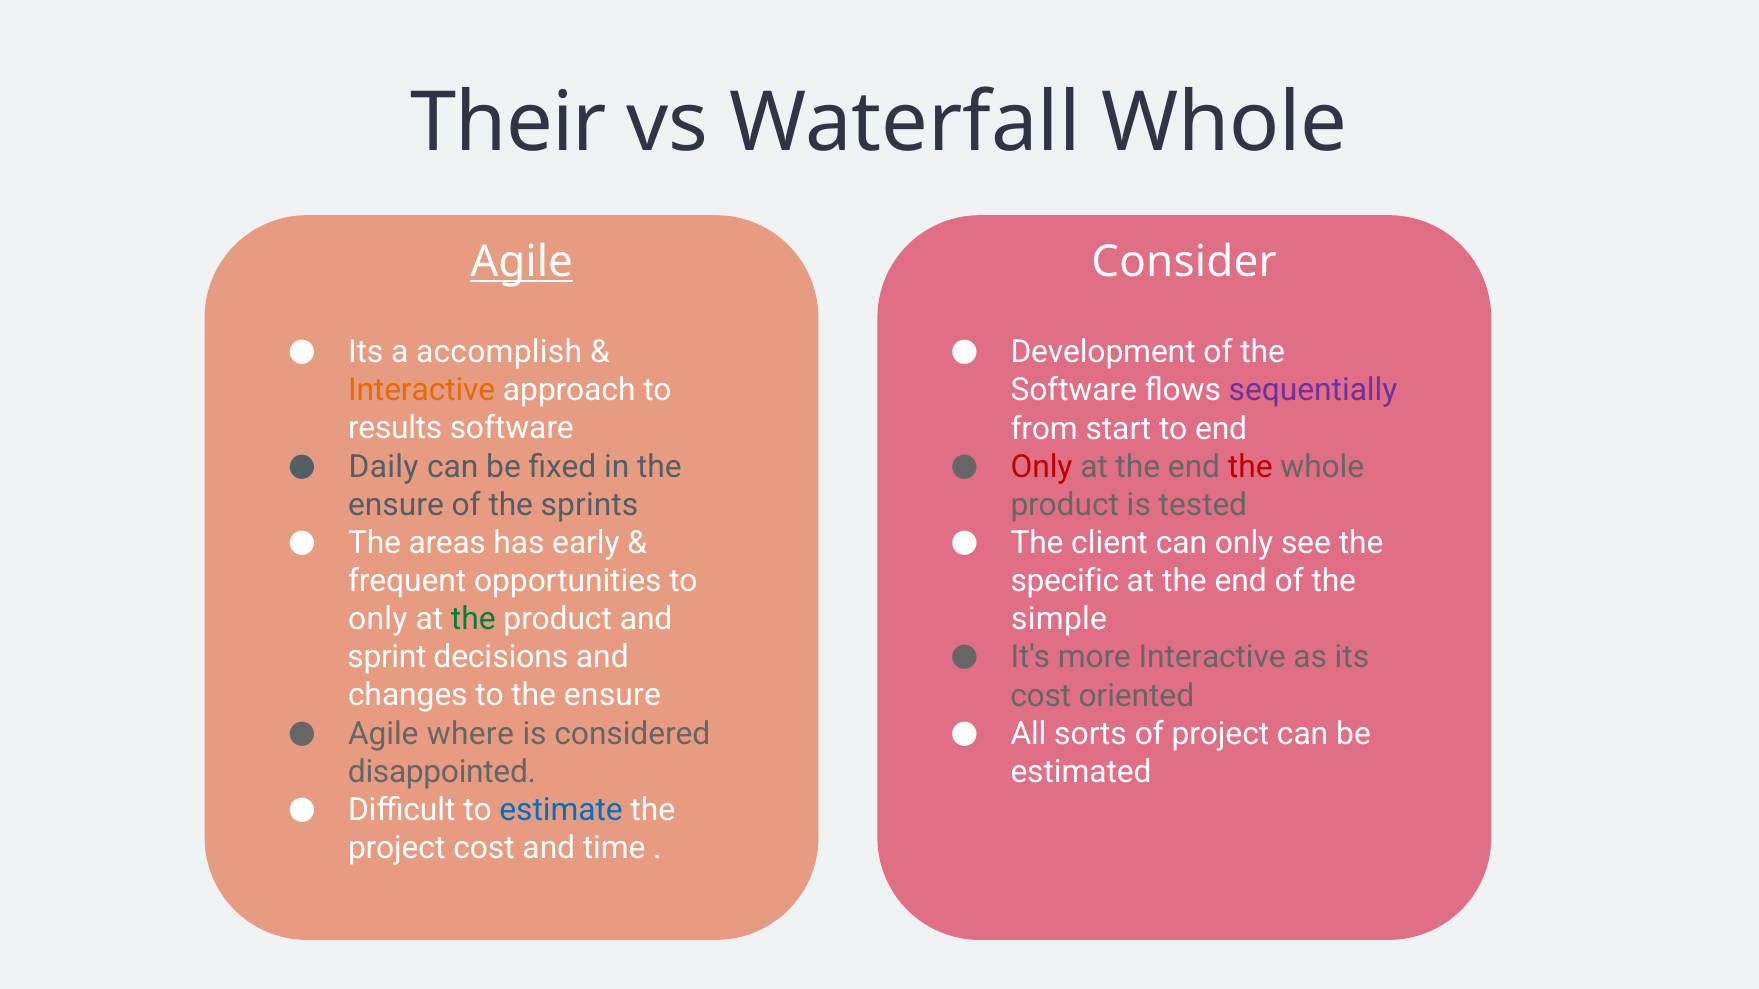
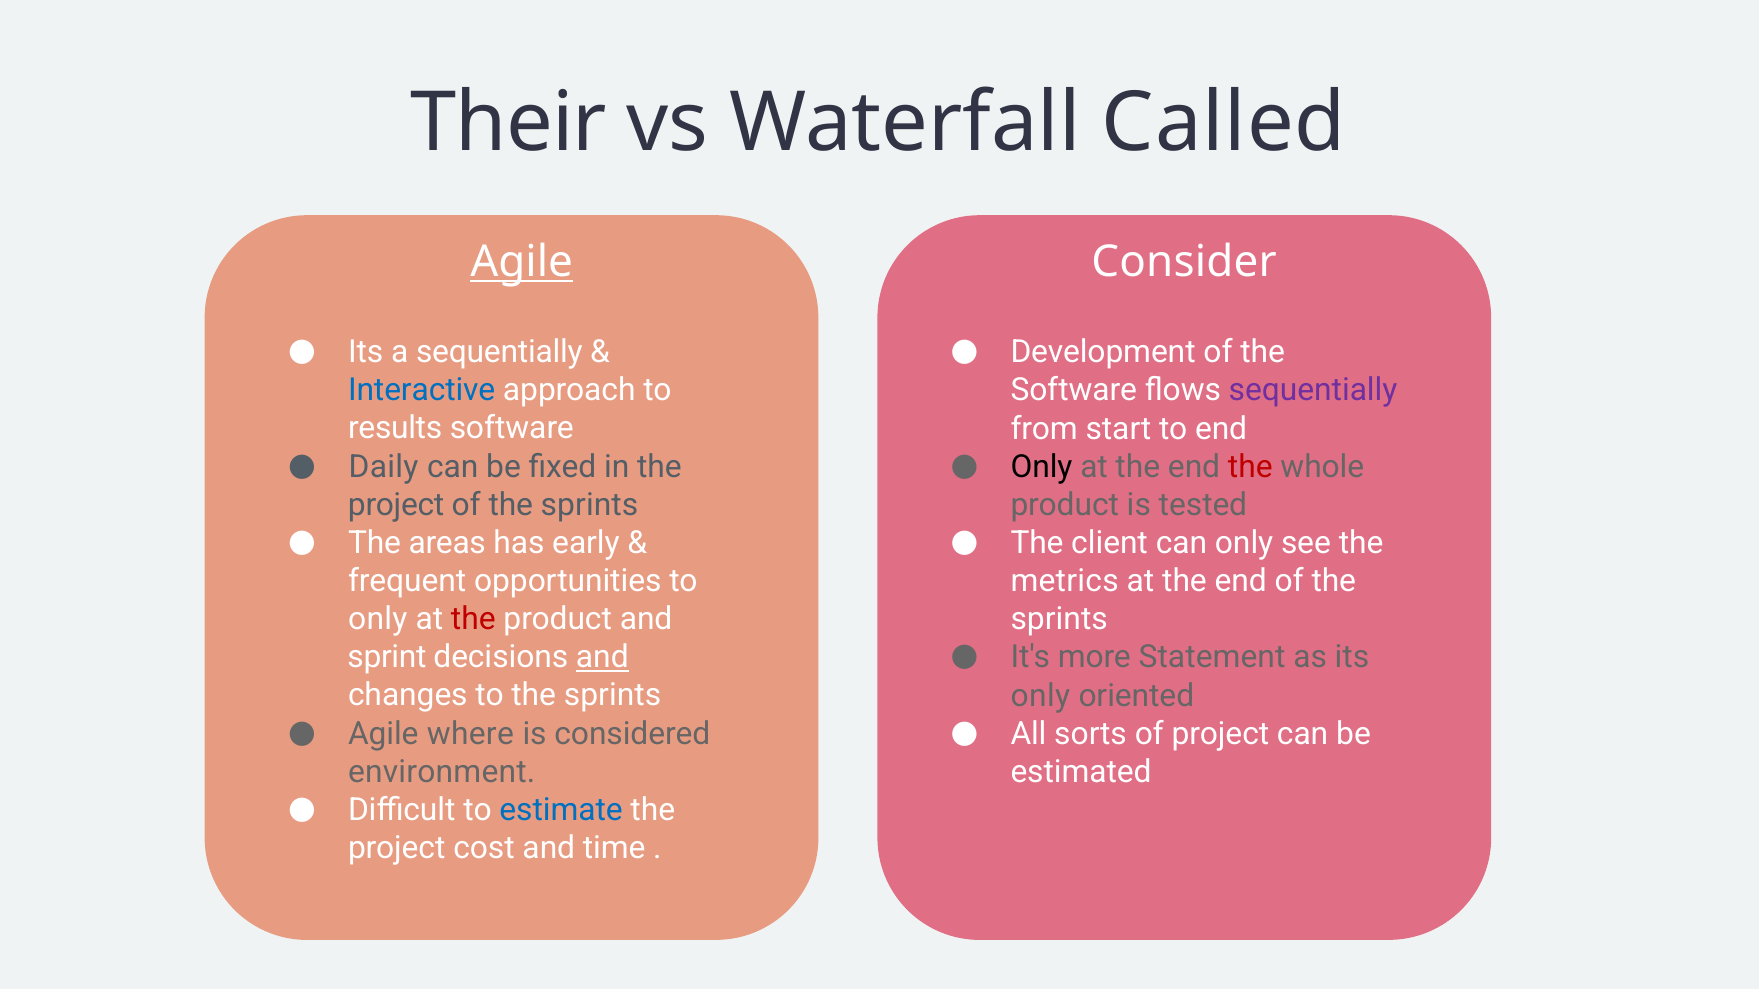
Waterfall Whole: Whole -> Called (1224, 124)
a accomplish: accomplish -> sequentially (499, 352)
Interactive colour: orange -> blue (422, 391)
Only colour: red -> black (1042, 467)
ensure: ensure -> project (396, 505)
specific: specific -> metrics (1065, 581)
the colour: green -> red (473, 619)
simple: simple -> sprints (1059, 620)
more Interactive: Interactive -> Statement (1212, 658)
and underline: none -> present (602, 658)
to the ensure: ensure -> sprints (613, 696)
cost: cost -> only (1040, 696)
disappointed: disappointed -> environment (442, 772)
